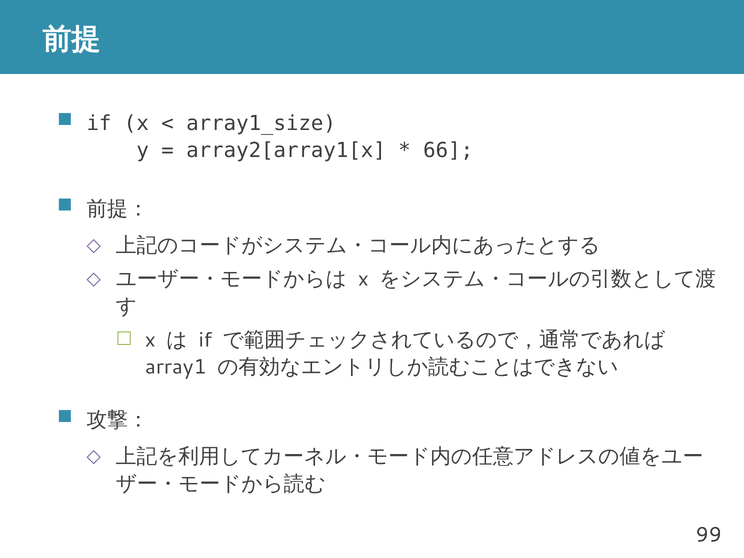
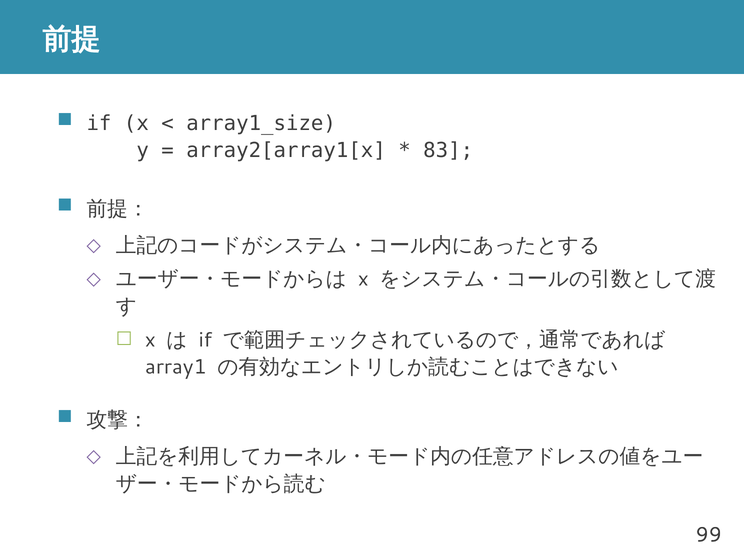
66: 66 -> 83 (448, 151)
